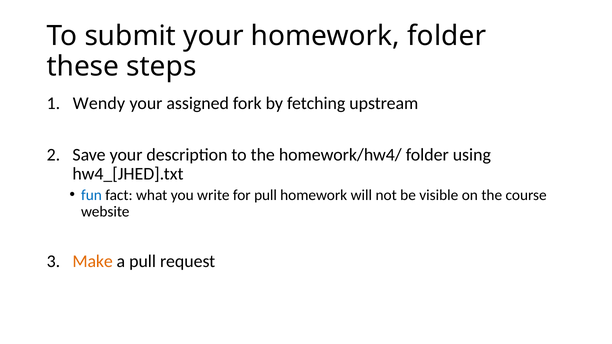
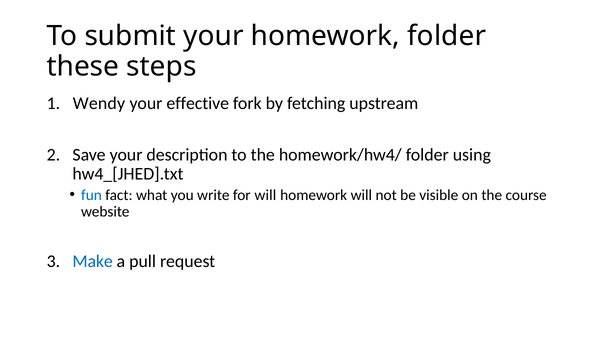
assigned: assigned -> effective (198, 103)
for pull: pull -> will (265, 195)
Make colour: orange -> blue (93, 262)
